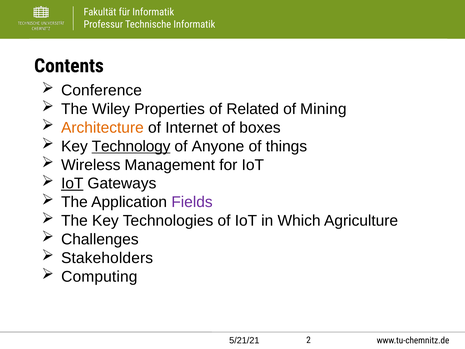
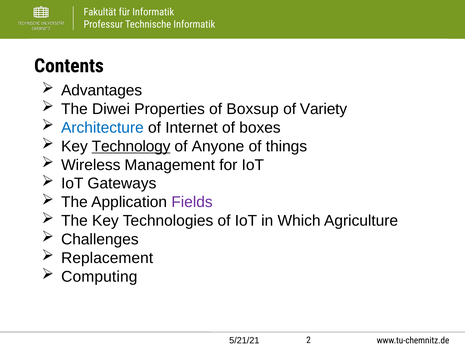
Conference: Conference -> Advantages (102, 90)
Wiley: Wiley -> Diwei (111, 109)
Related: Related -> Boxsup (253, 109)
Mining: Mining -> Variety (323, 109)
Architecture colour: orange -> blue (102, 128)
IoT underline: present -> none (72, 183)
Stakeholders: Stakeholders -> Replacement (107, 258)
